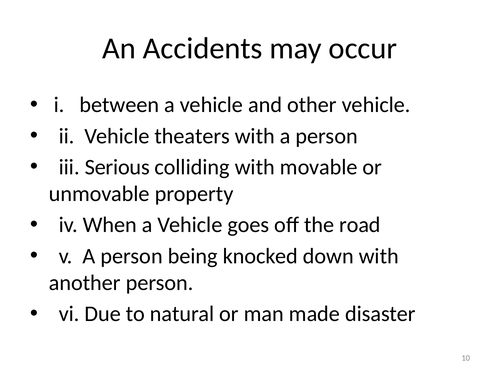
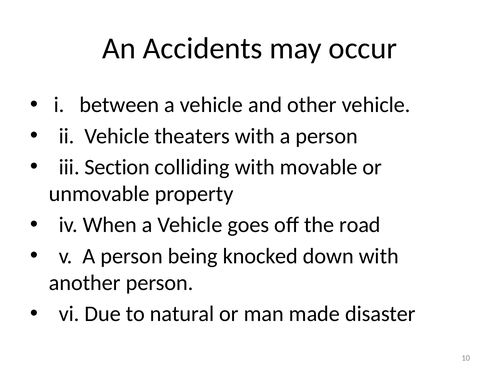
Serious: Serious -> Section (117, 167)
